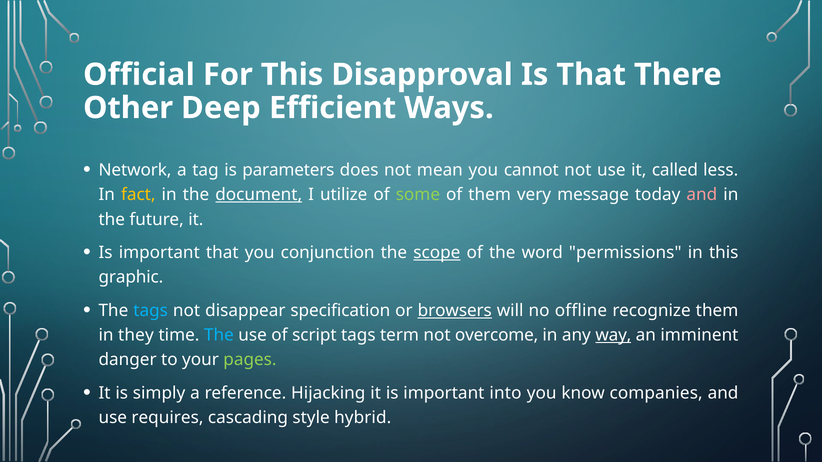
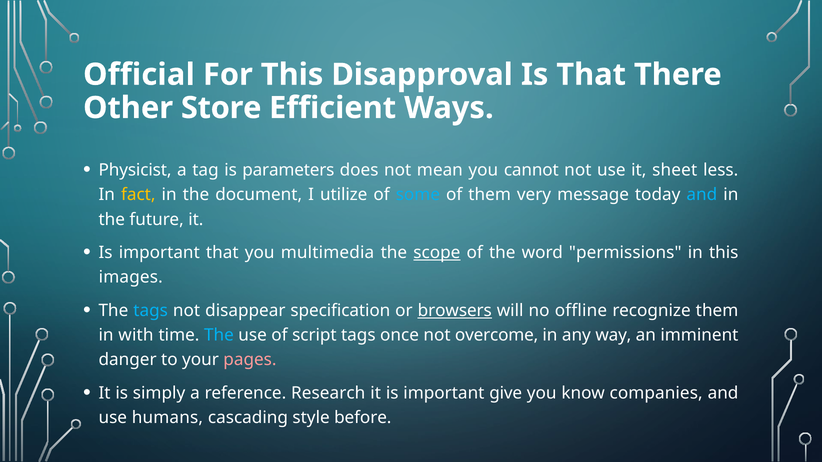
Deep: Deep -> Store (221, 108)
Network: Network -> Physicist (135, 170)
called: called -> sheet (675, 170)
document underline: present -> none (259, 195)
some colour: light green -> light blue (418, 195)
and colour: pink -> light blue (702, 195)
conjunction: conjunction -> multimedia (328, 253)
graphic: graphic -> images (131, 278)
they: they -> with (136, 335)
term: term -> once (400, 335)
way underline: present -> none (613, 335)
pages colour: light green -> pink (250, 360)
Hijacking: Hijacking -> Research (328, 393)
into: into -> give (506, 393)
requires: requires -> humans (167, 418)
hybrid: hybrid -> before (363, 418)
